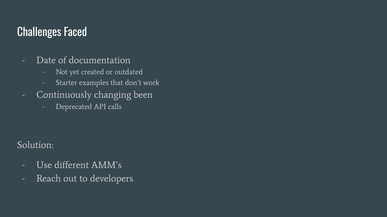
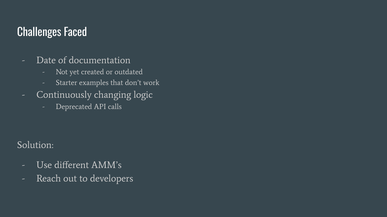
been: been -> logic (143, 95)
